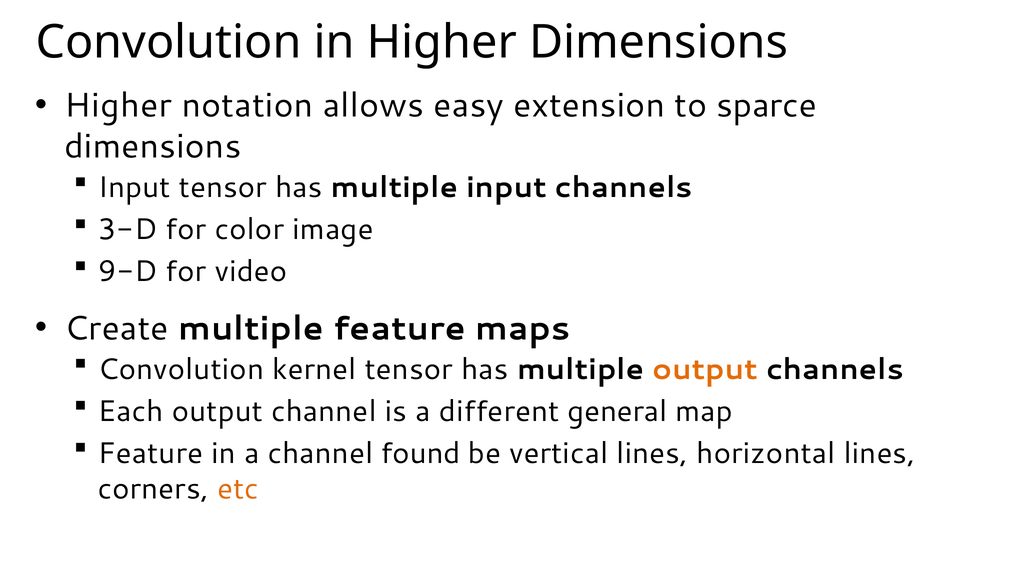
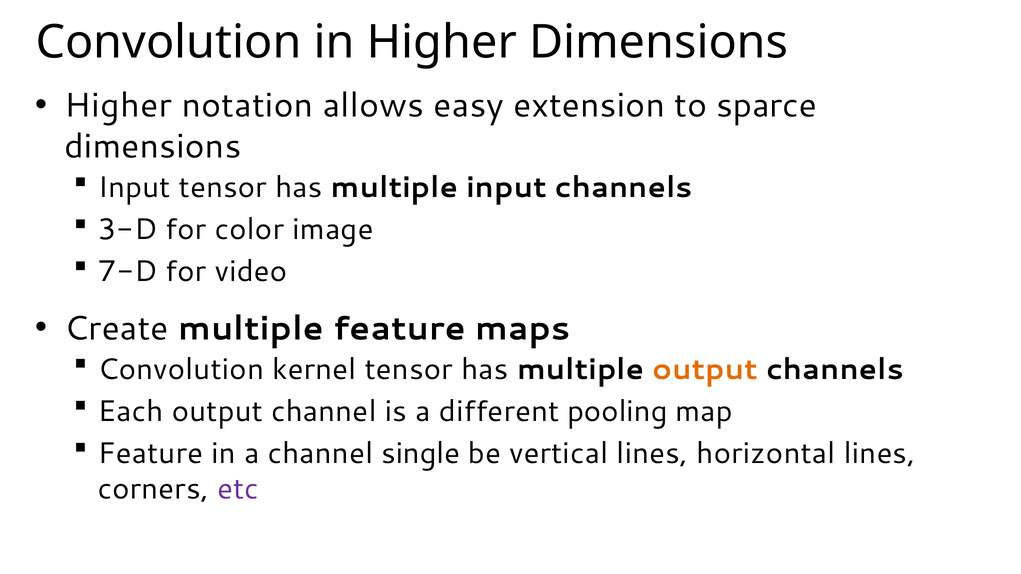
9-D: 9-D -> 7-D (128, 272)
general: general -> pooling (617, 412)
found: found -> single (421, 454)
etc colour: orange -> purple (238, 489)
